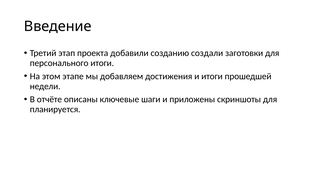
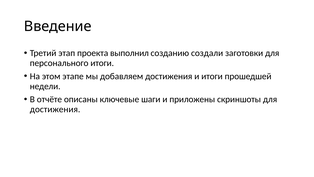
добавили: добавили -> выполнил (129, 53)
планируется: планируется -> достижения (55, 109)
